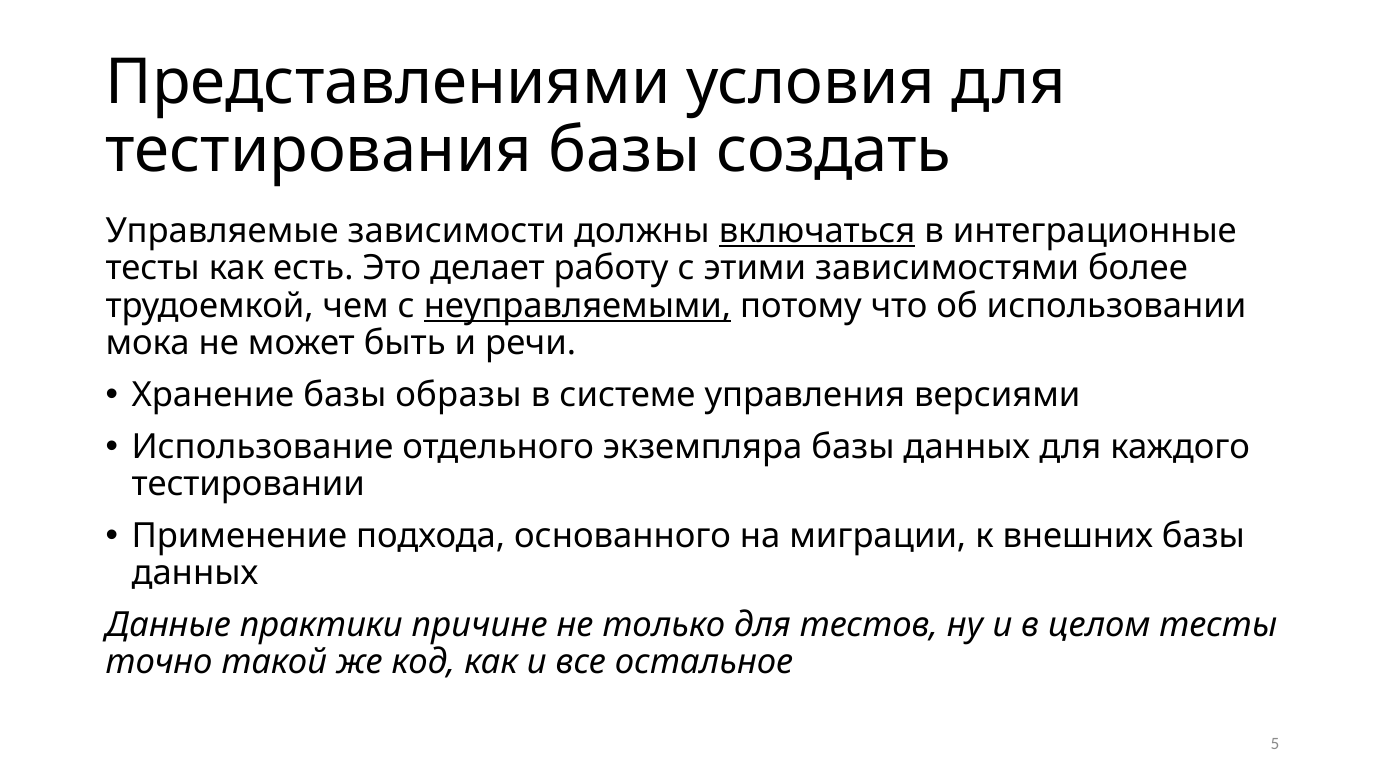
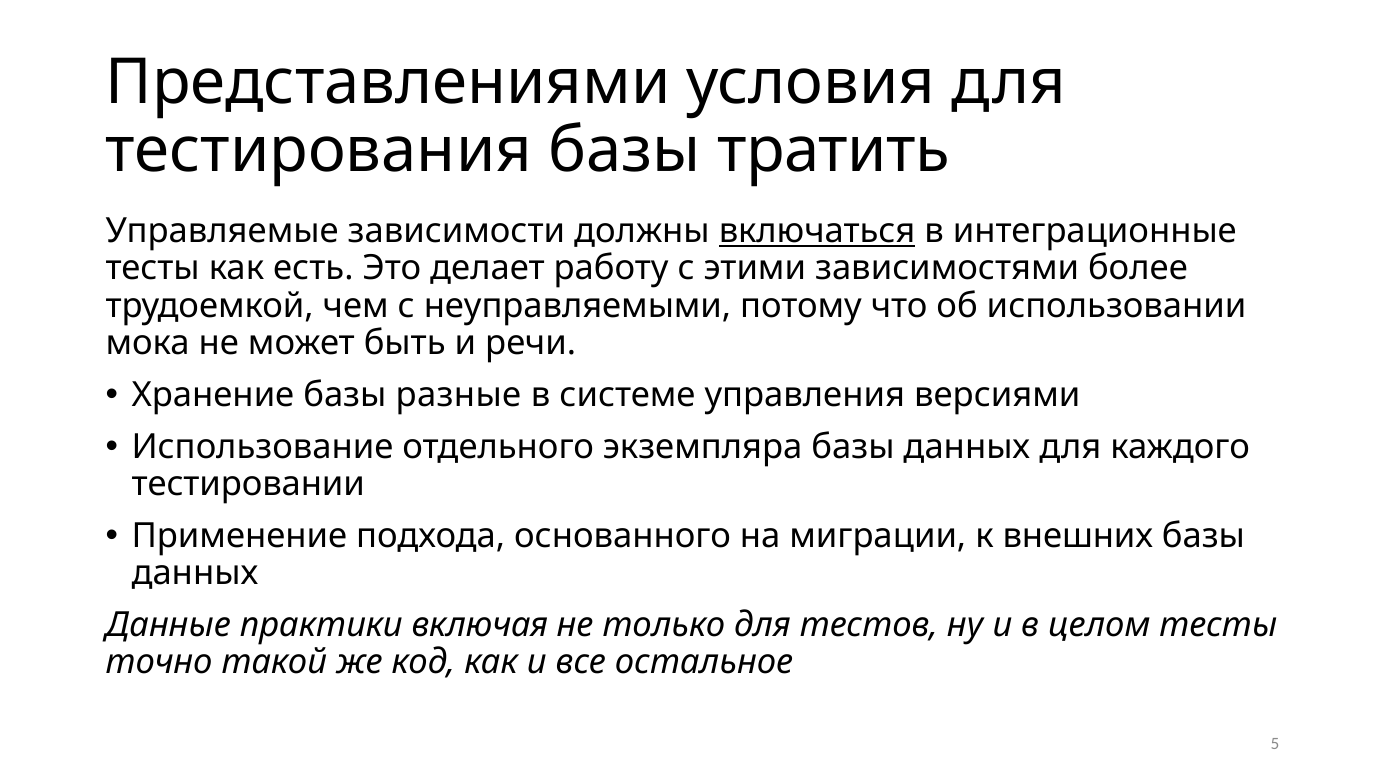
создать: создать -> тратить (834, 151)
неуправляемыми underline: present -> none (578, 306)
образы: образы -> разные (458, 395)
причине: причине -> включая (480, 625)
